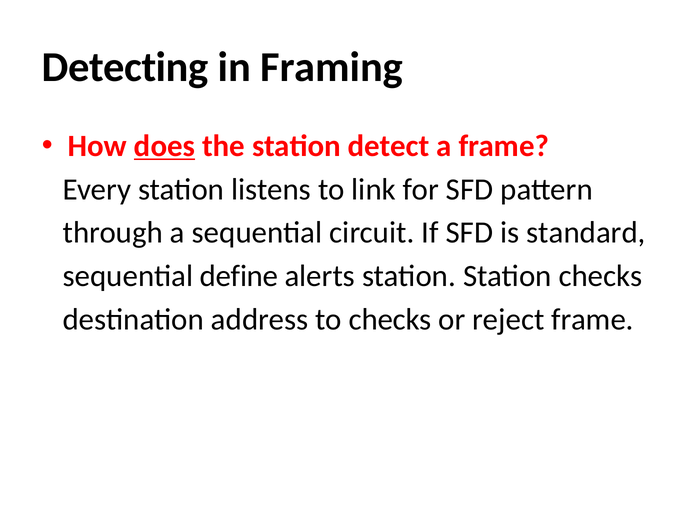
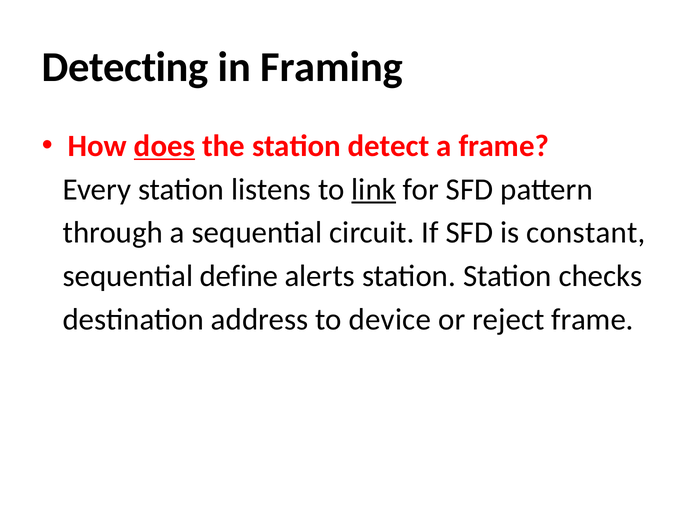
link underline: none -> present (374, 189)
standard: standard -> constant (586, 233)
to checks: checks -> device (390, 319)
